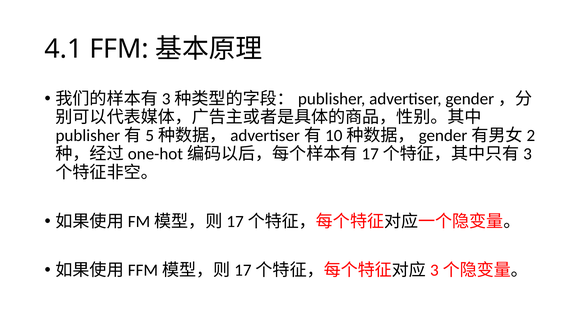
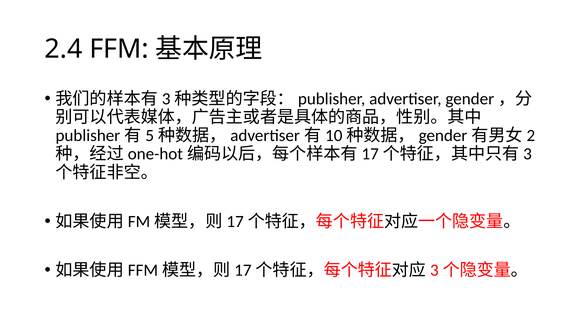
4.1: 4.1 -> 2.4 (64, 49)
